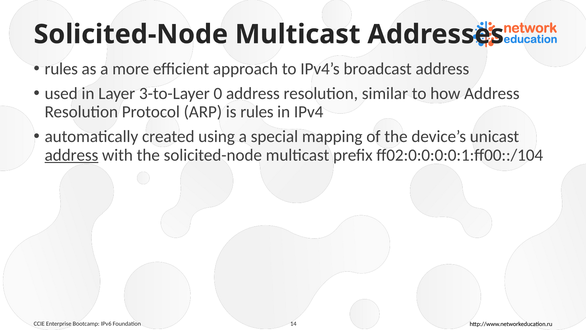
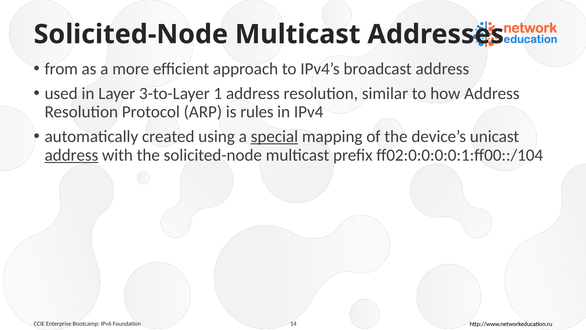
rules: rules -> from (61, 69)
0: 0 -> 1 (218, 93)
special underline: none -> present (274, 136)
